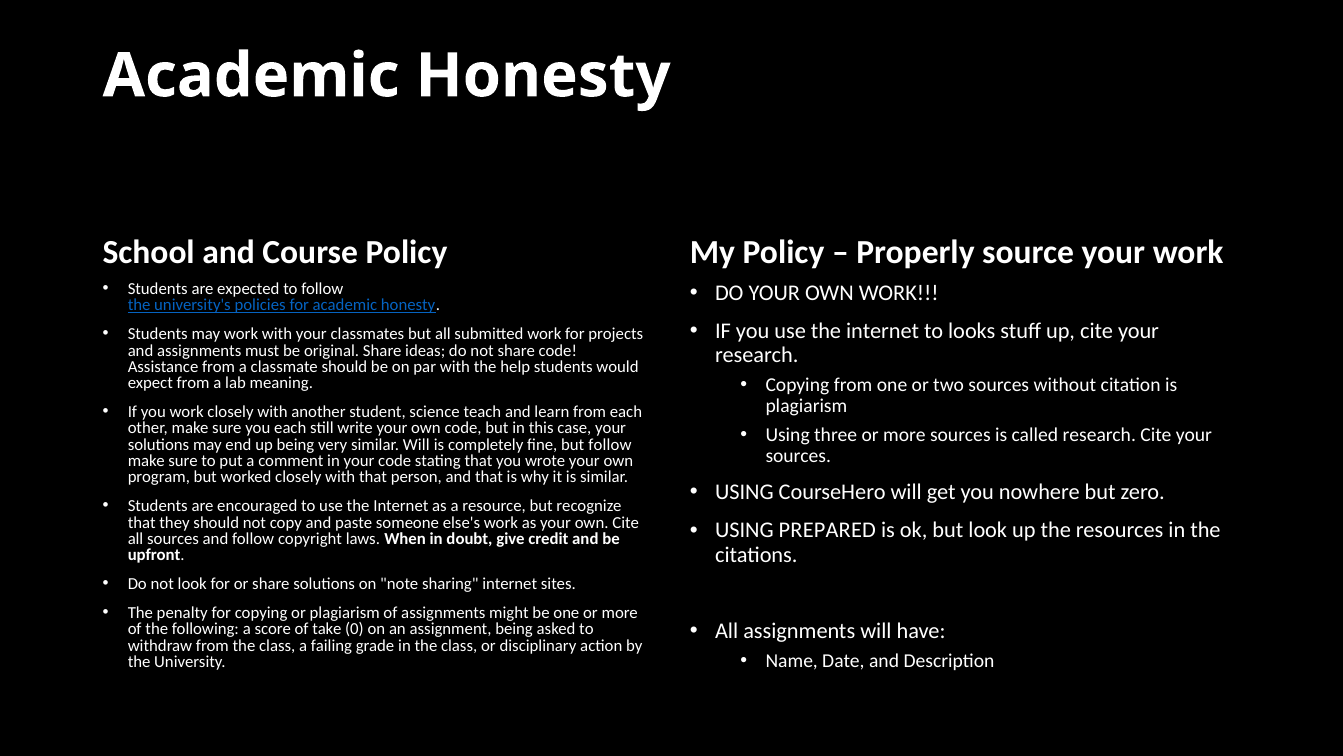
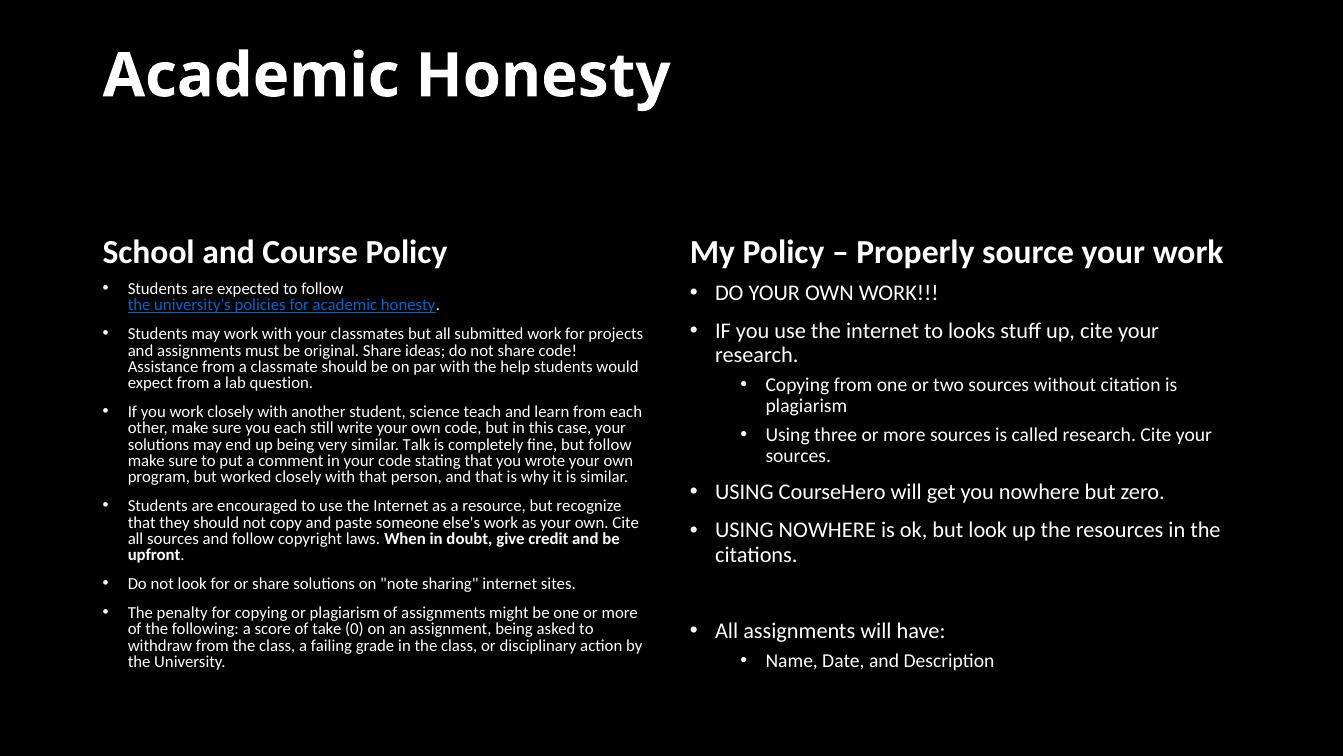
meaning: meaning -> question (281, 383)
similar Will: Will -> Talk (416, 444)
USING PREPARED: PREPARED -> NOWHERE (827, 530)
